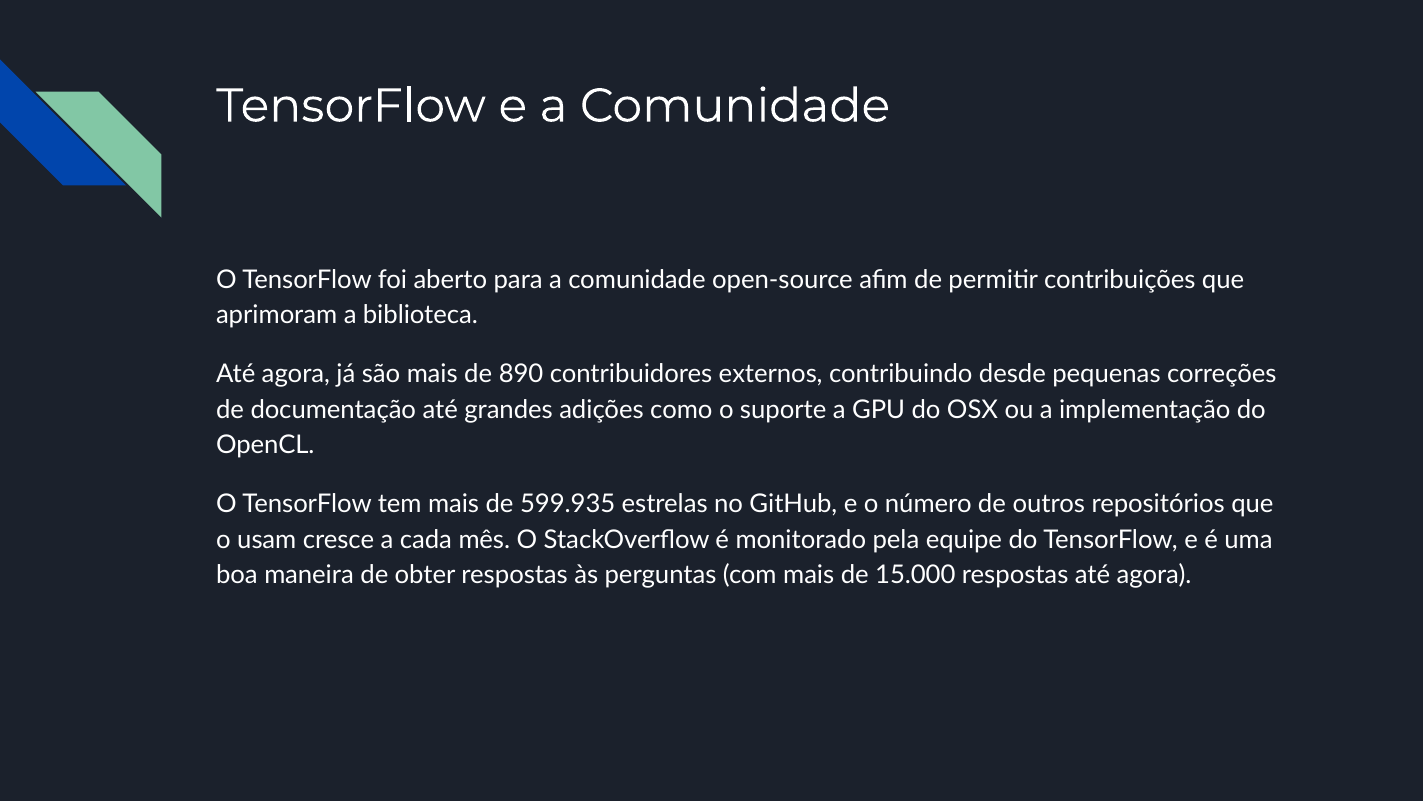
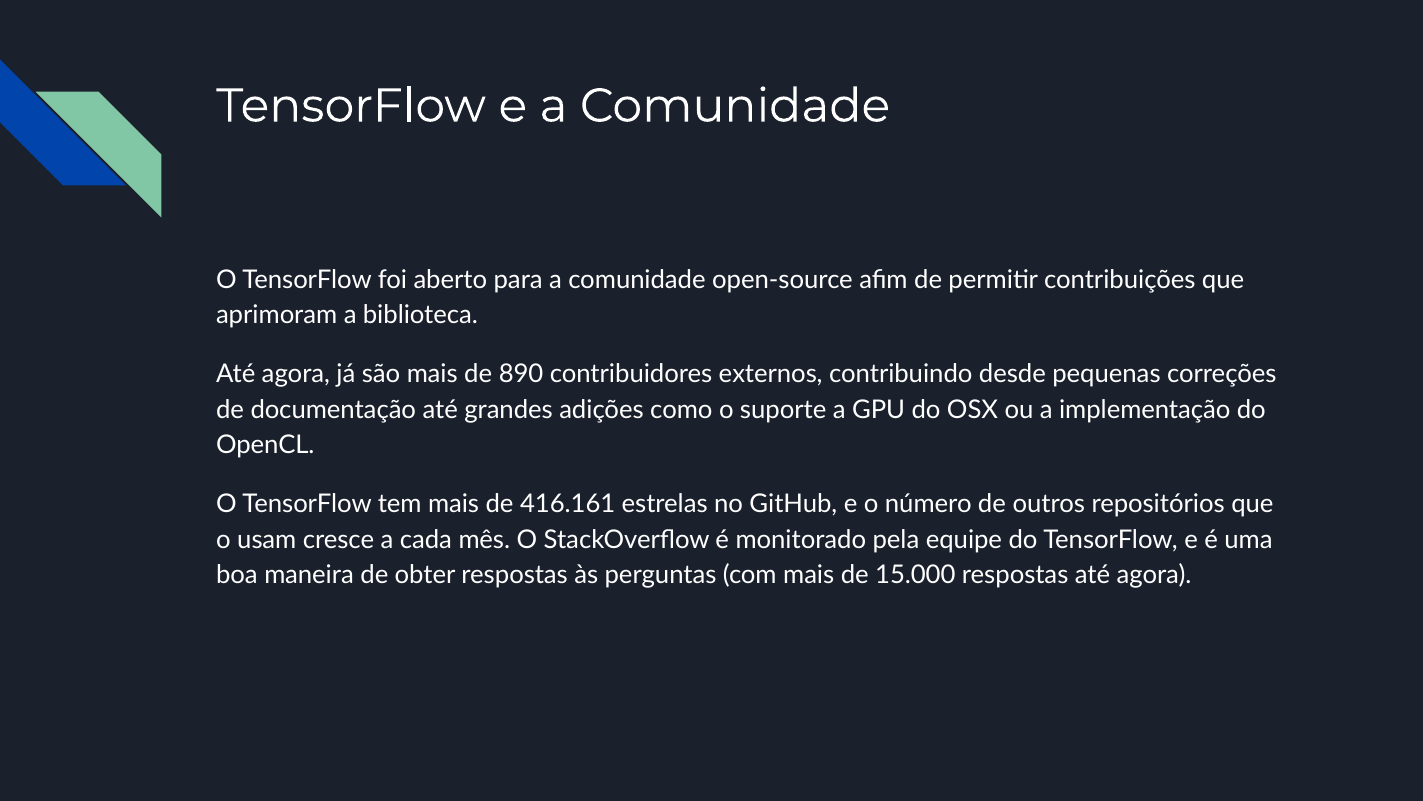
599.935: 599.935 -> 416.161 (568, 504)
